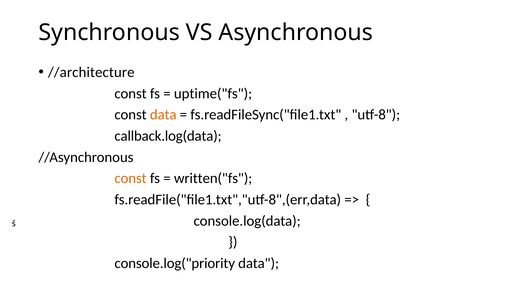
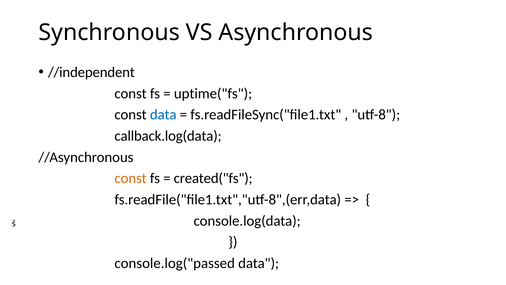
//architecture: //architecture -> //independent (91, 72)
data colour: orange -> blue (163, 115)
written("fs: written("fs -> created("fs (213, 178)
console.log("priority: console.log("priority -> console.log("passed (175, 263)
